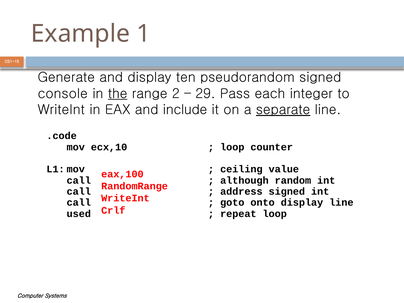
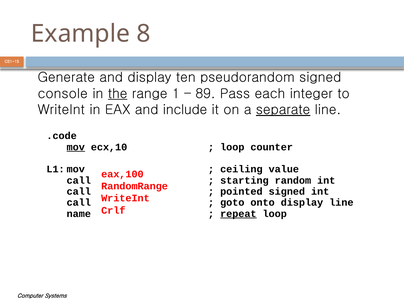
1: 1 -> 8 (144, 34)
2: 2 -> 1 (176, 94)
29: 29 -> 89 (205, 94)
mov underline: none -> present (76, 147)
although: although -> starting (244, 180)
address: address -> pointed (241, 191)
used: used -> name (79, 214)
repeat underline: none -> present (238, 214)
